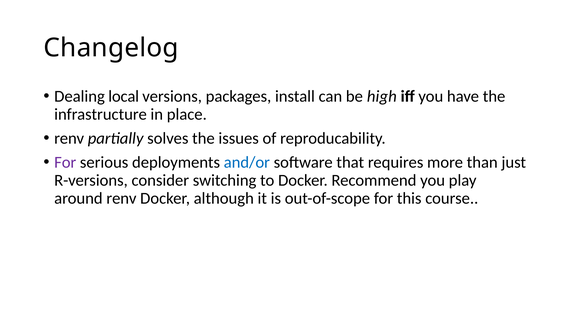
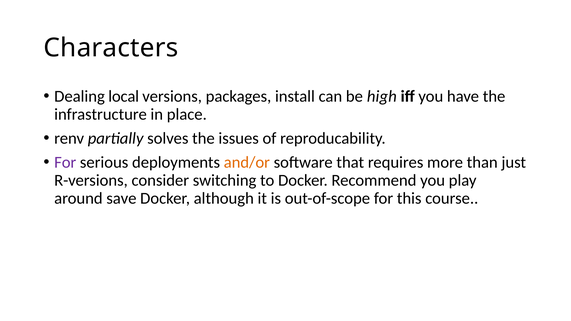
Changelog: Changelog -> Characters (111, 48)
and/or colour: blue -> orange (247, 162)
around renv: renv -> save (121, 198)
